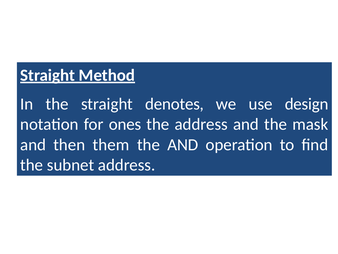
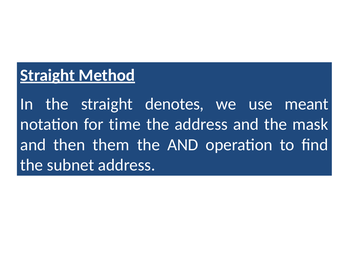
design: design -> meant (307, 104)
ones: ones -> time (125, 124)
